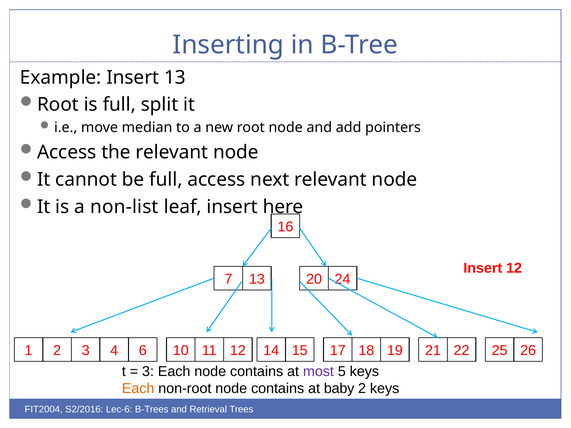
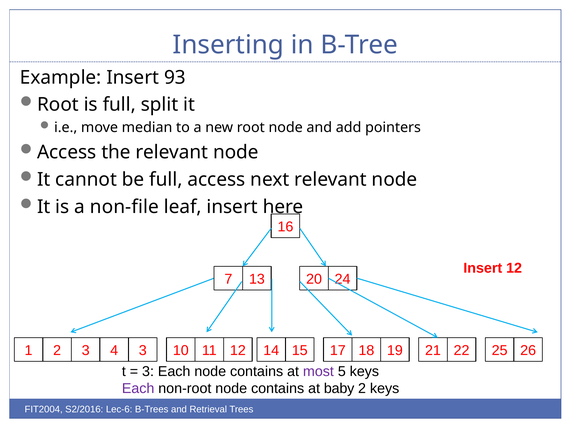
Insert 13: 13 -> 93 (175, 77)
non-list: non-list -> non-file (124, 207)
4 6: 6 -> 3 (143, 351)
Each colour: orange -> purple (138, 389)
